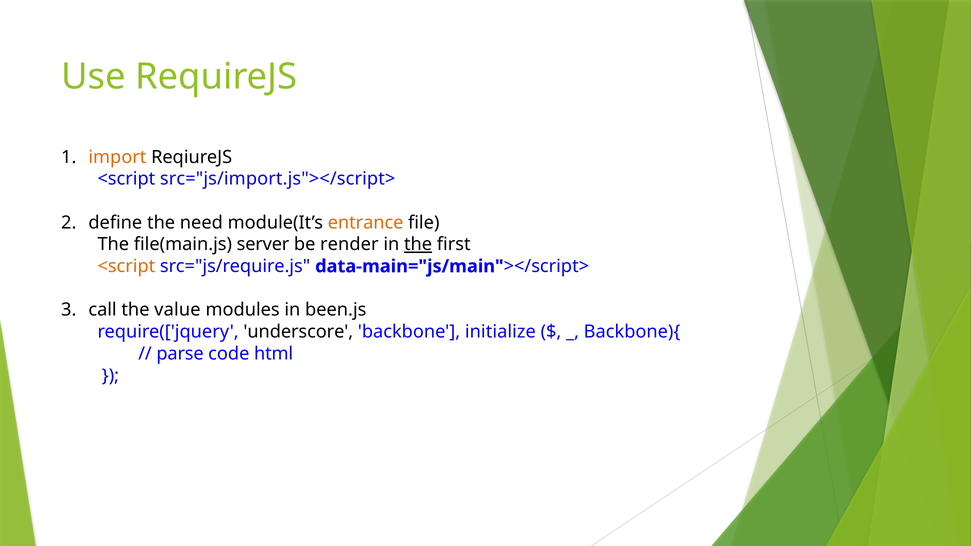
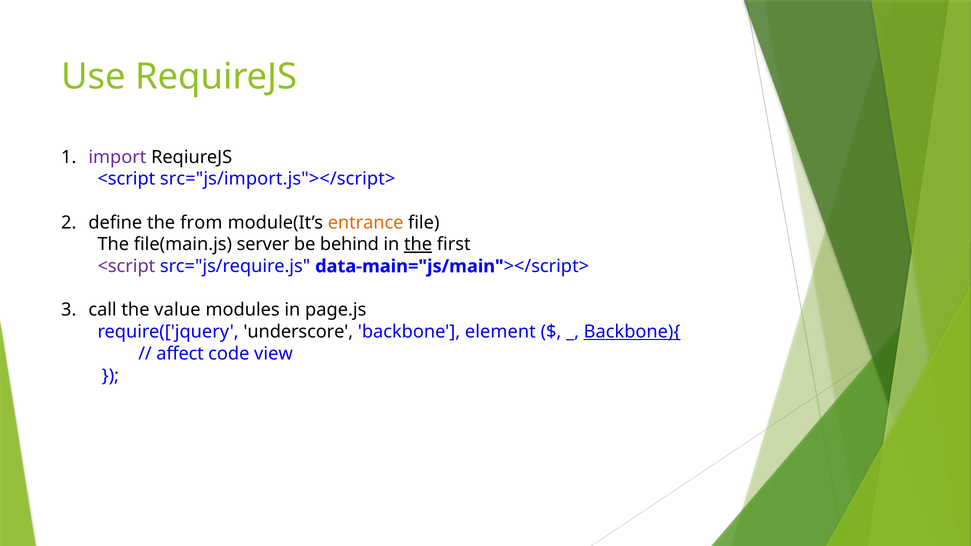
import colour: orange -> purple (117, 157)
need: need -> from (201, 223)
render: render -> behind (349, 245)
<script colour: orange -> purple (126, 266)
been.js: been.js -> page.js (336, 310)
initialize: initialize -> element (500, 332)
Backbone){ underline: none -> present (632, 332)
parse: parse -> affect (180, 354)
html: html -> view (274, 354)
